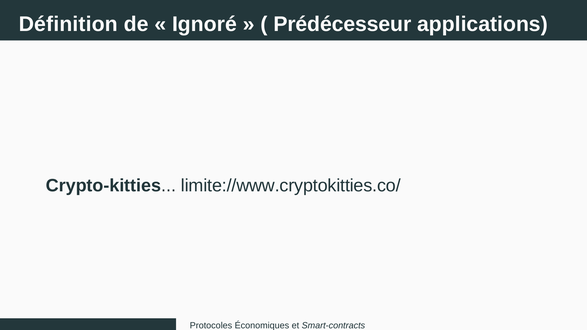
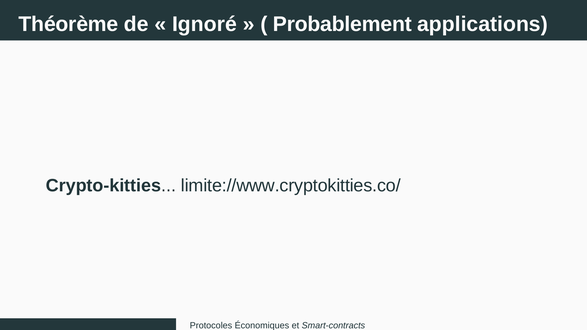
Définition: Définition -> Théorème (68, 24)
Prédécesseur: Prédécesseur -> Probablement (342, 24)
